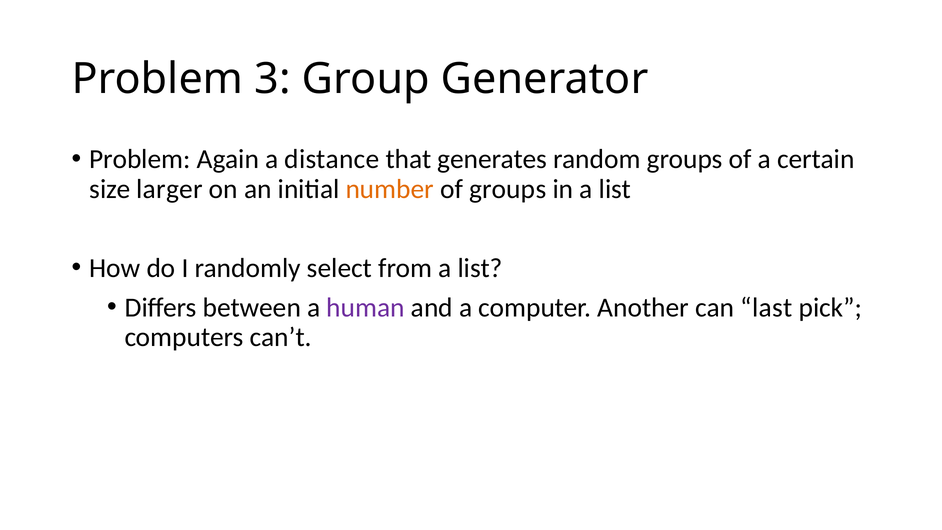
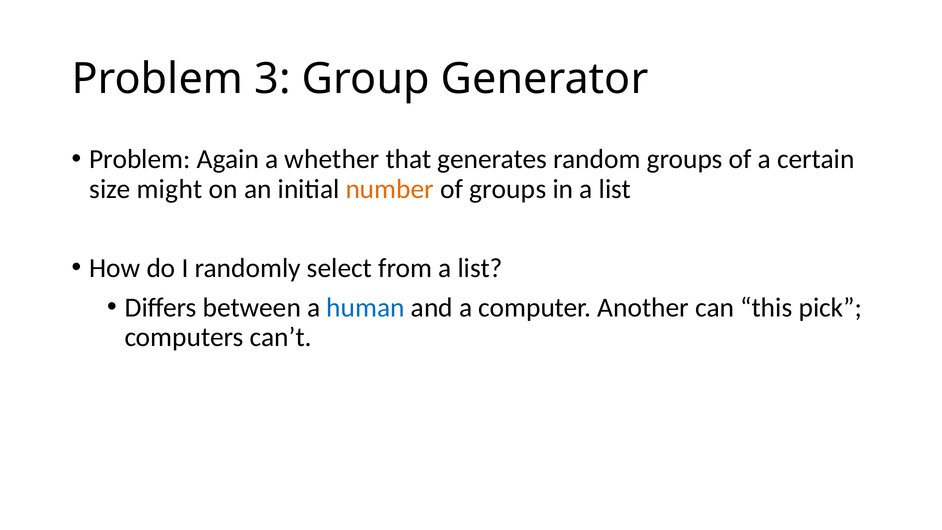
distance: distance -> whether (332, 159)
larger: larger -> might (170, 189)
human colour: purple -> blue (366, 307)
last: last -> this (766, 307)
